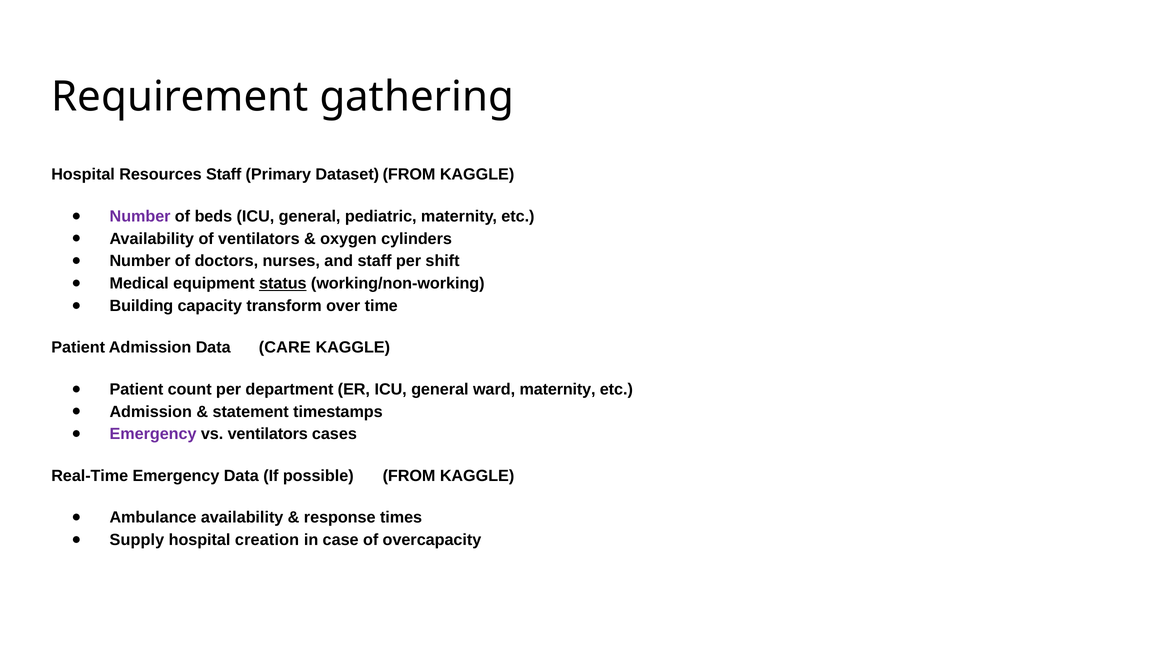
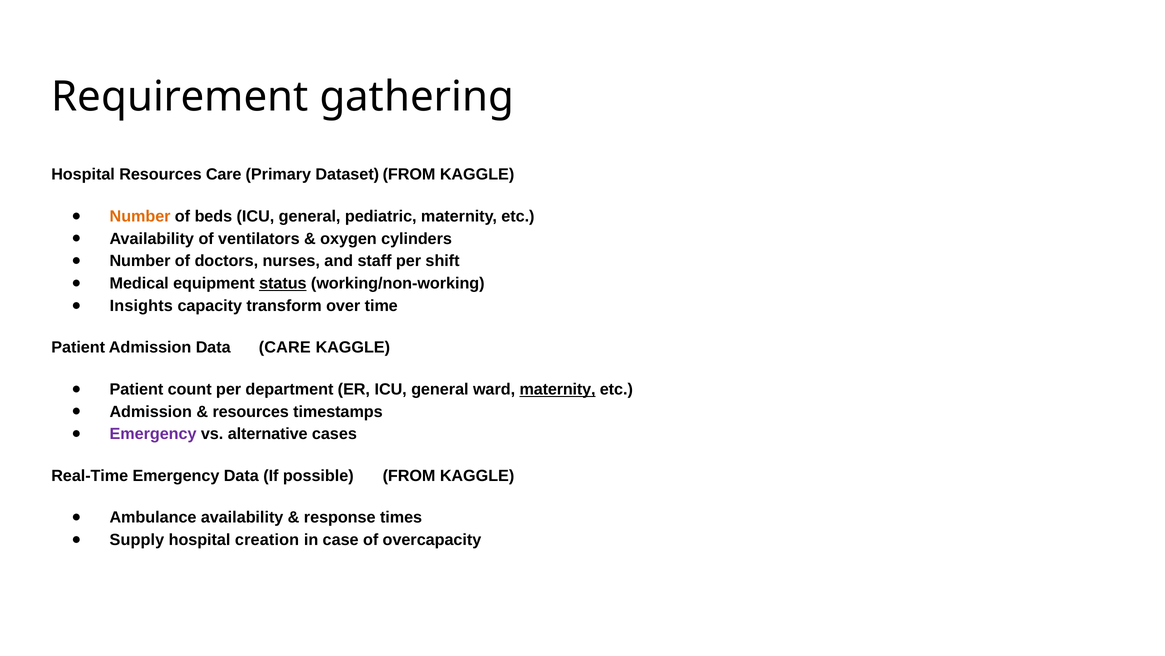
Resources Staff: Staff -> Care (224, 174)
Number colour: purple -> orange (140, 216)
Building: Building -> Insights (141, 305)
maternity underline: none -> present (558, 389)
statement: statement -> resources (251, 411)
vs ventilators: ventilators -> alternative (268, 434)
